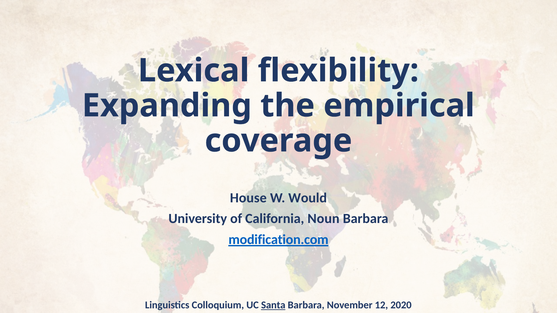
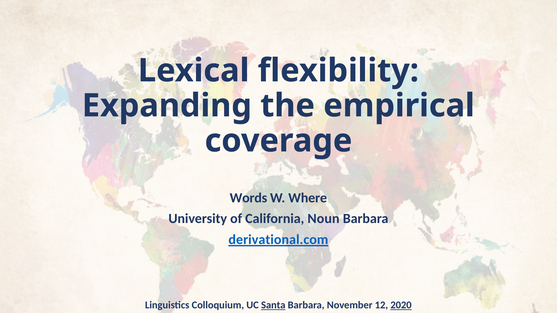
House: House -> Words (248, 198)
Would: Would -> Where (308, 198)
modification.com: modification.com -> derivational.com (278, 240)
2020 underline: none -> present (401, 305)
